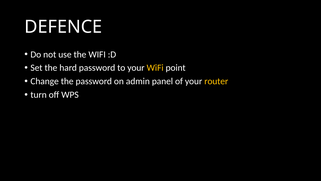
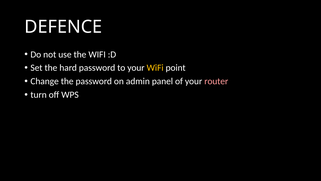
router colour: yellow -> pink (216, 81)
